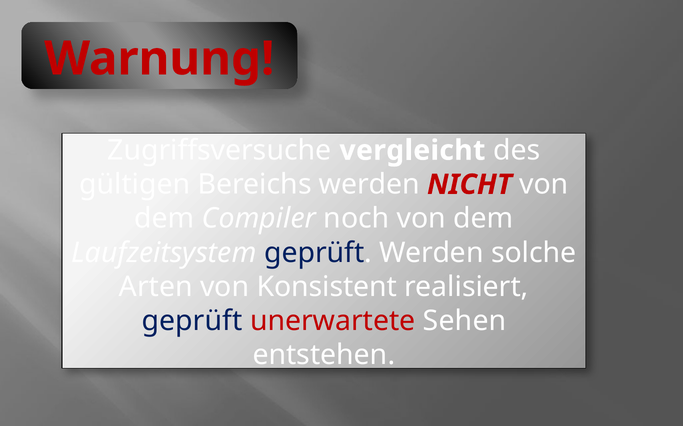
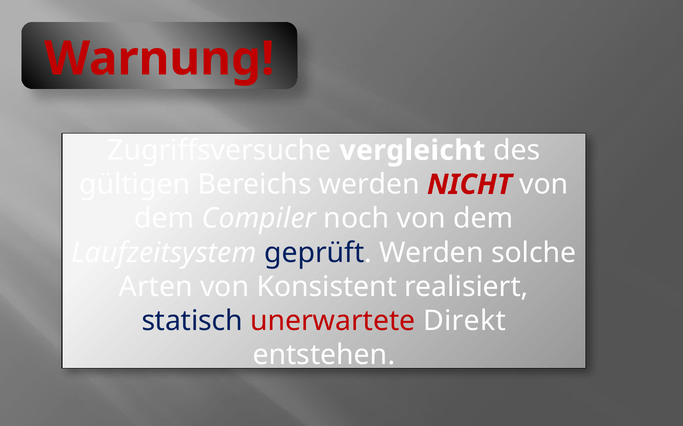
geprüft: geprüft -> statisch (192, 321)
Sehen: Sehen -> Direkt (465, 321)
